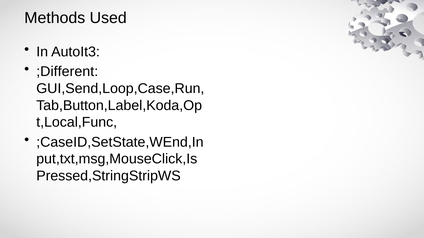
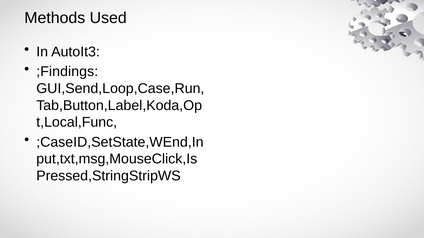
;Different: ;Different -> ;Findings (67, 72)
